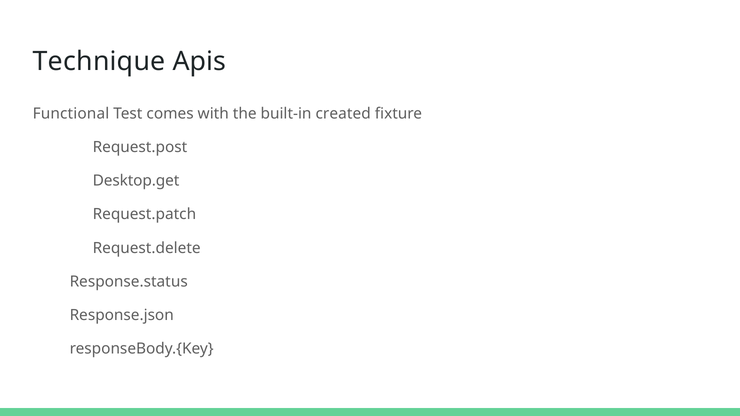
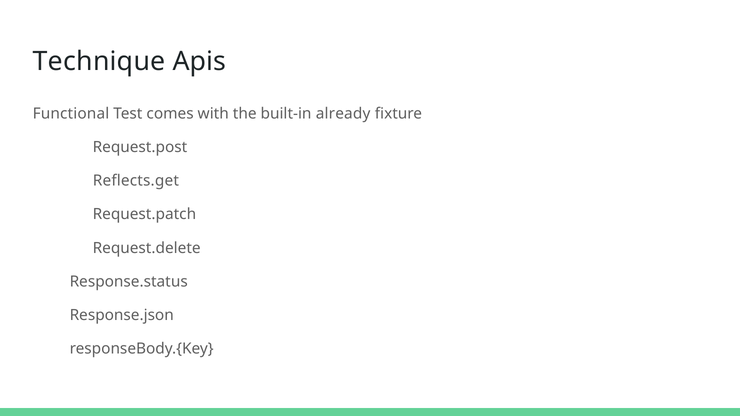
created: created -> already (343, 114)
Desktop.get: Desktop.get -> Reflects.get (136, 181)
